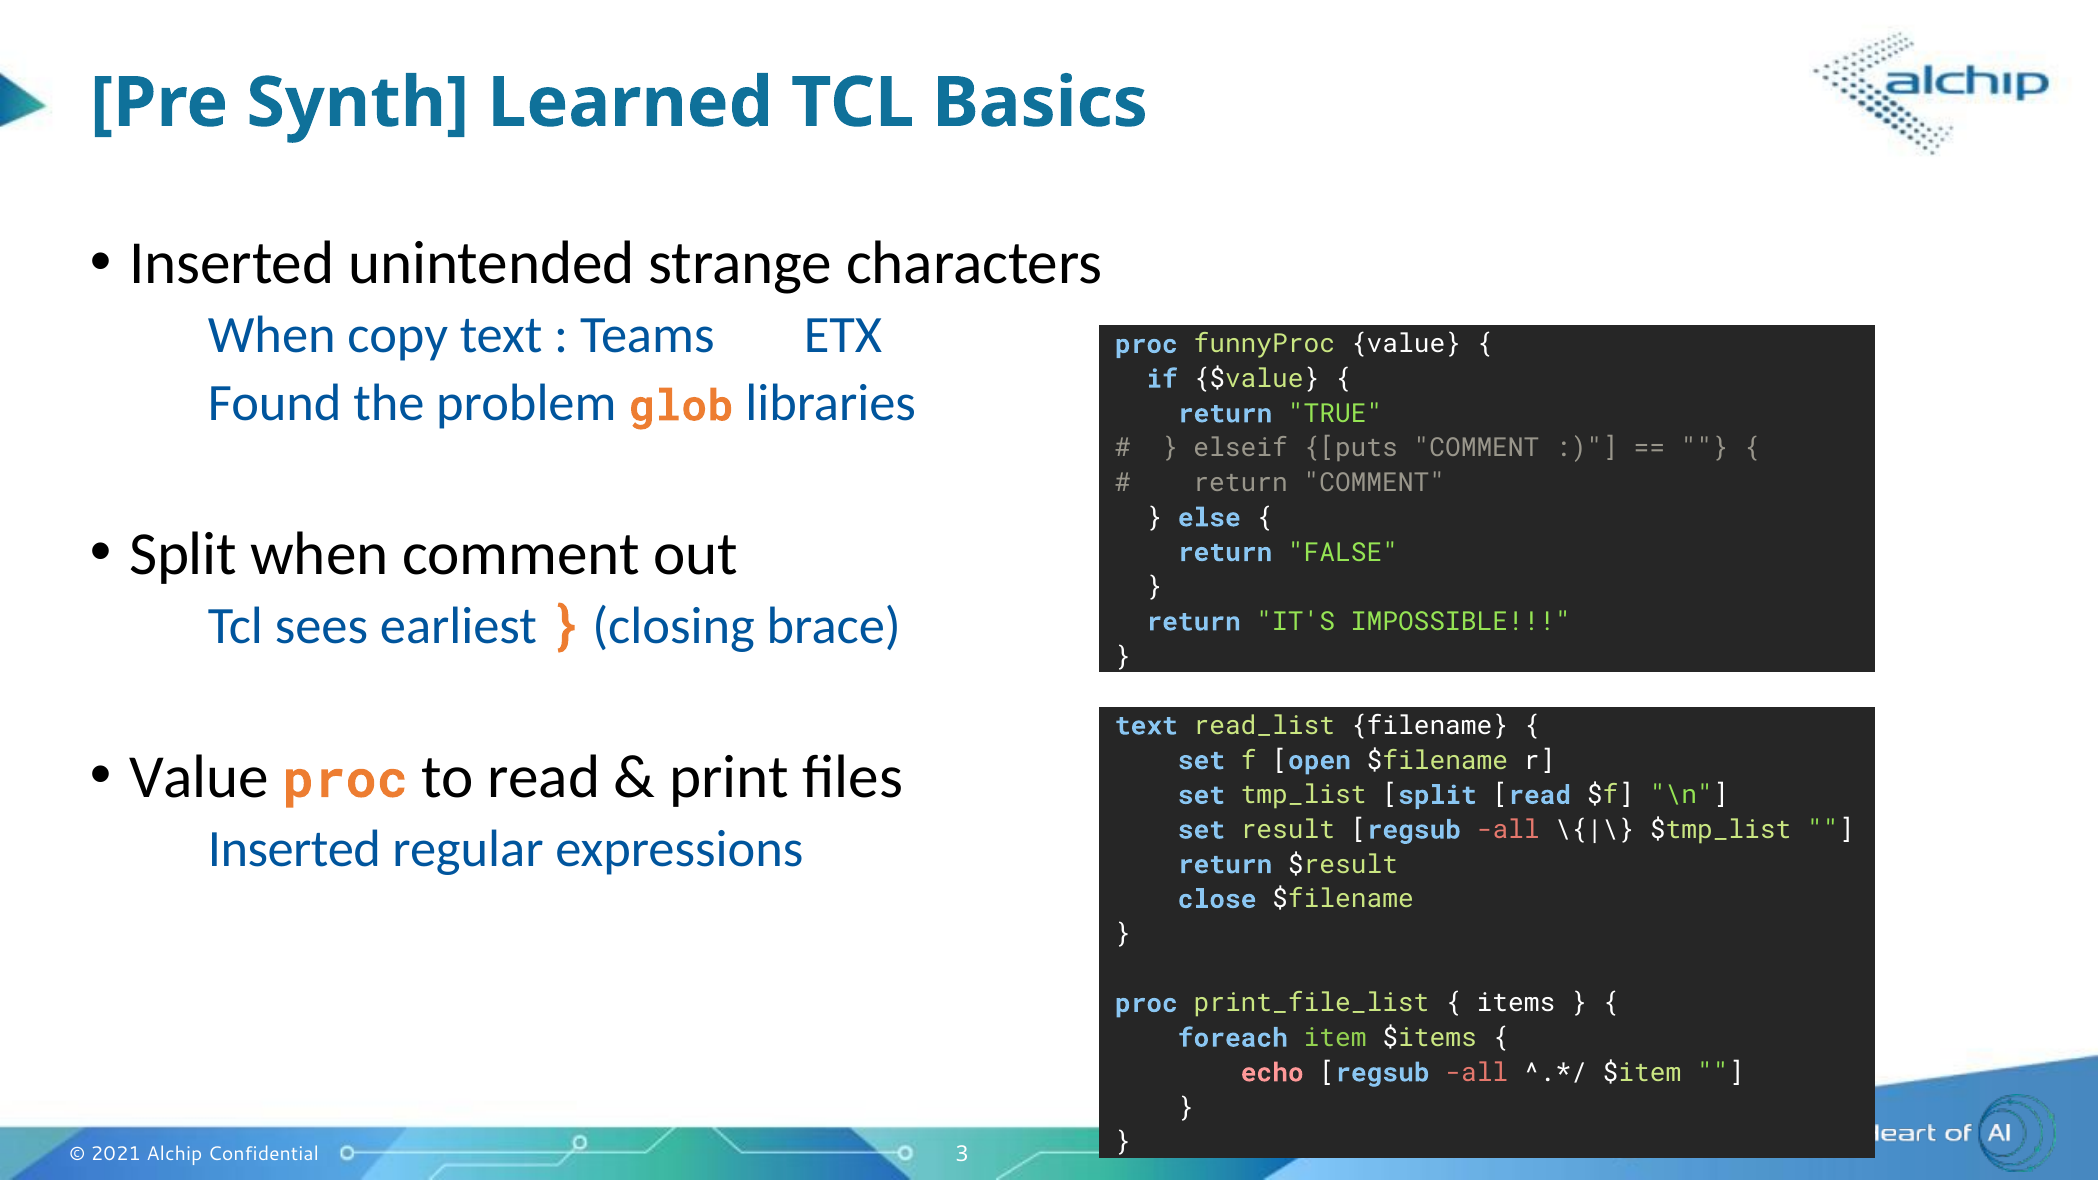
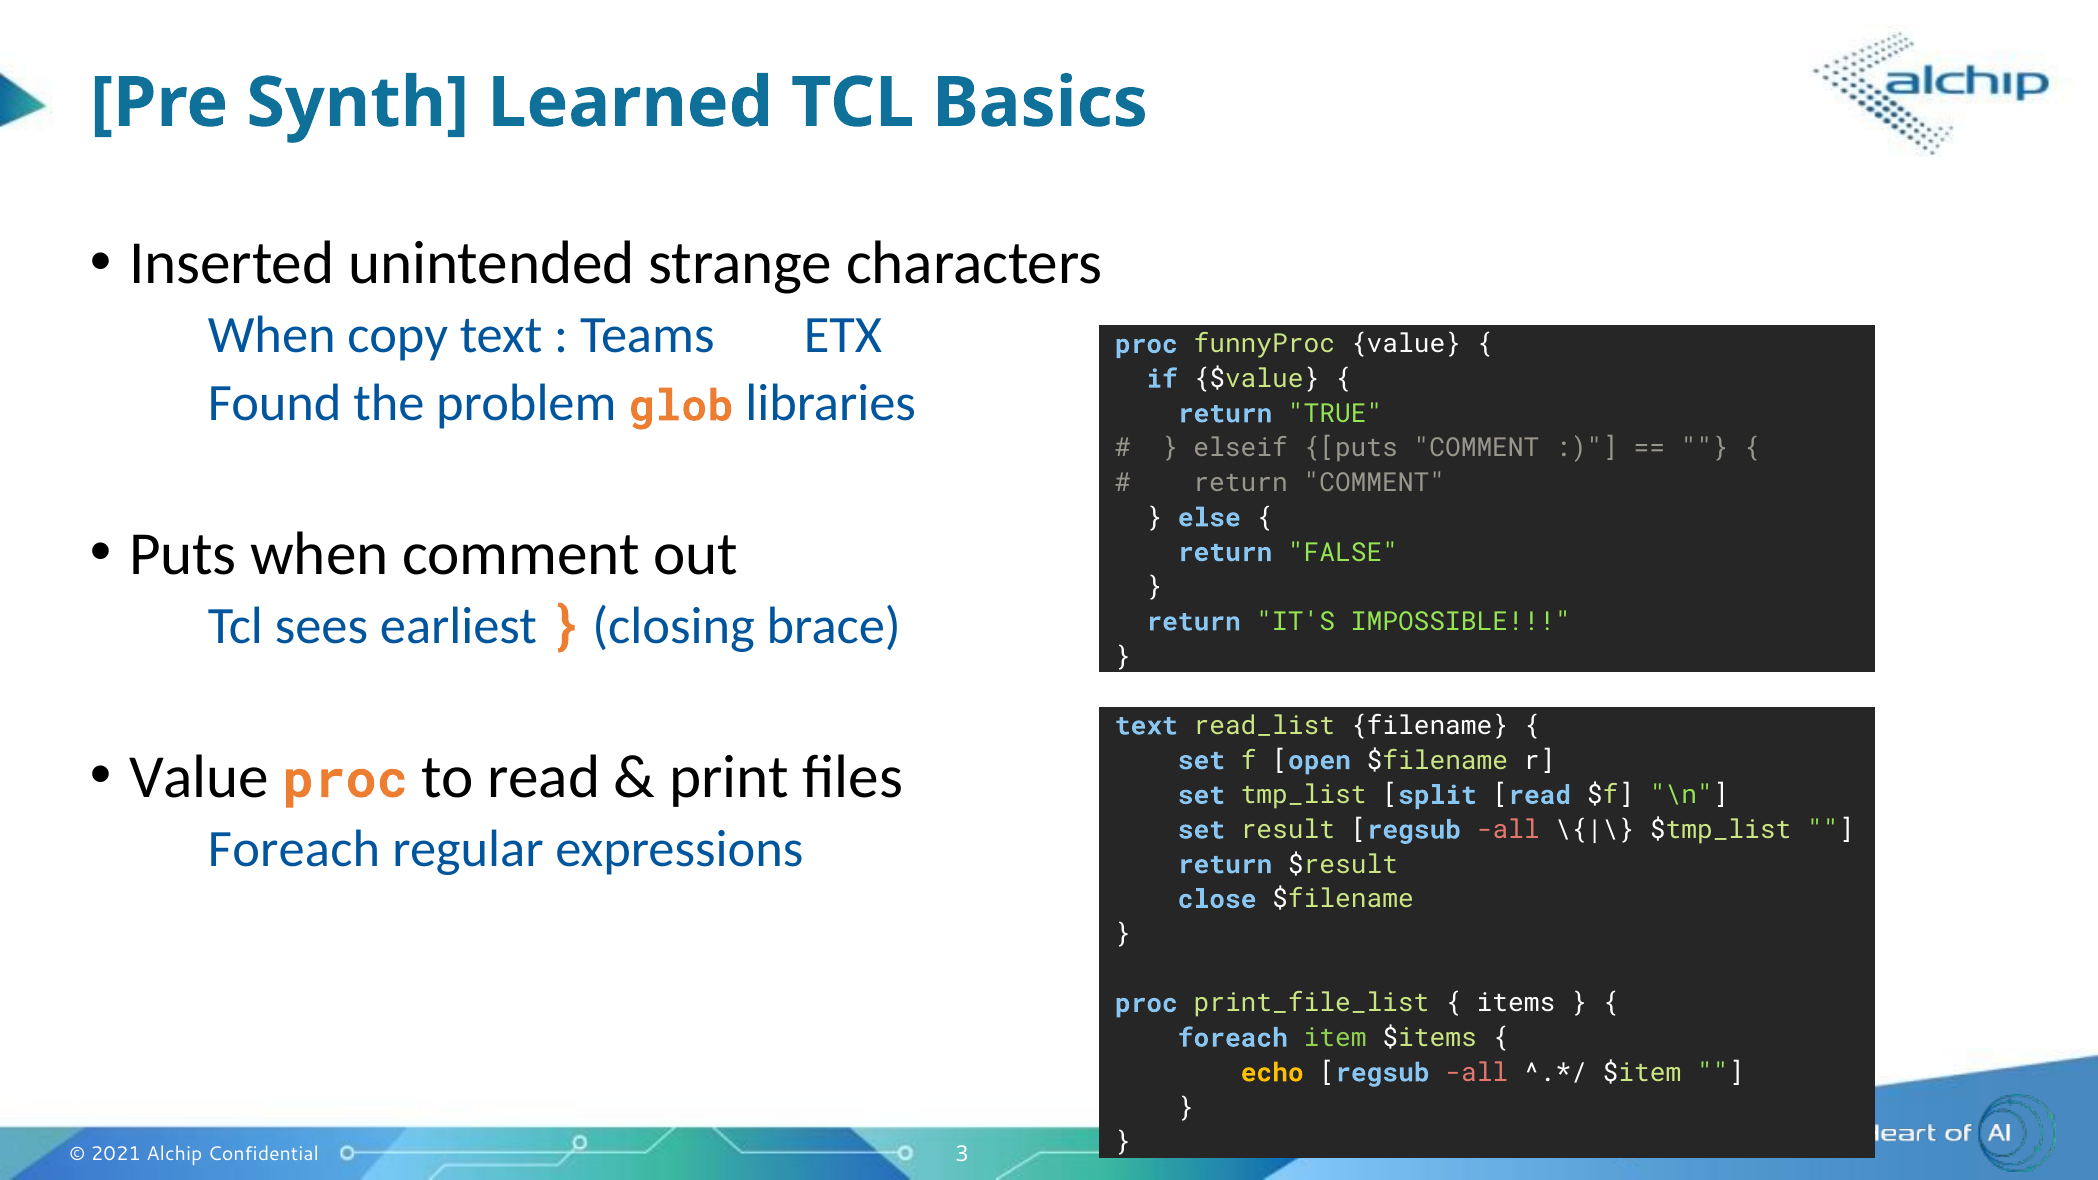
Split: Split -> Puts (183, 554)
Inserted: Inserted -> Foreach (294, 849)
echo colour: pink -> yellow (1272, 1073)
